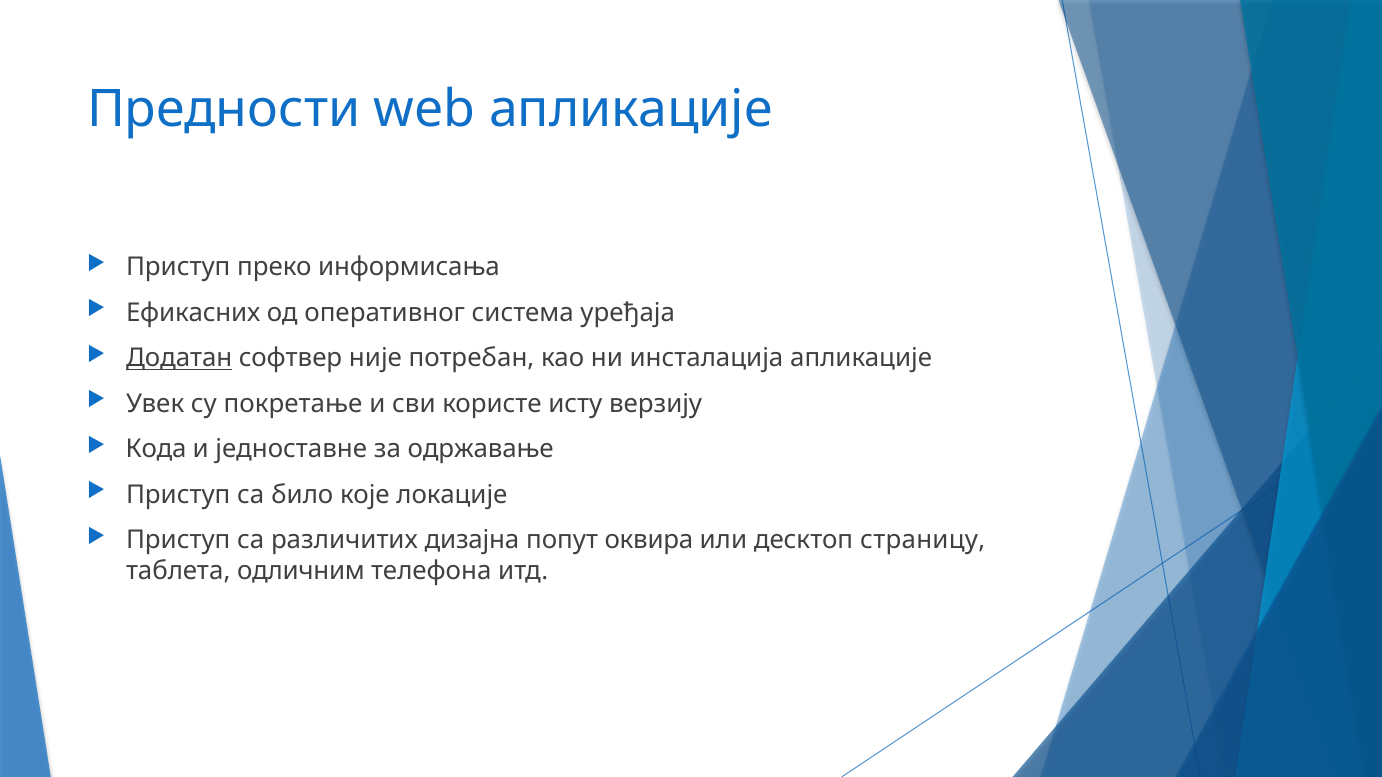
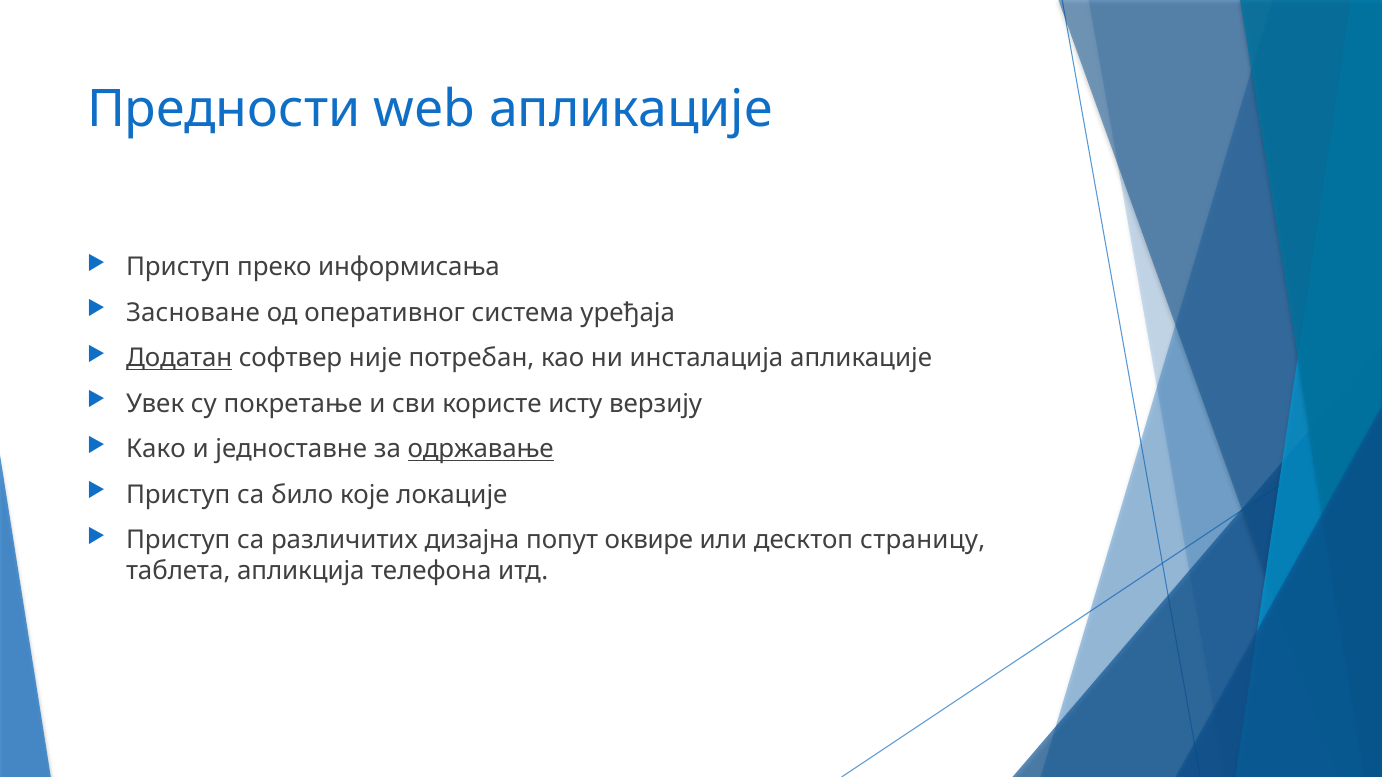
Ефикасних: Ефикасних -> Засноване (193, 313)
Кода: Кода -> Како (156, 449)
одржавање underline: none -> present (481, 449)
оквира: оквира -> оквире (649, 540)
одличним: одличним -> апликција (301, 572)
